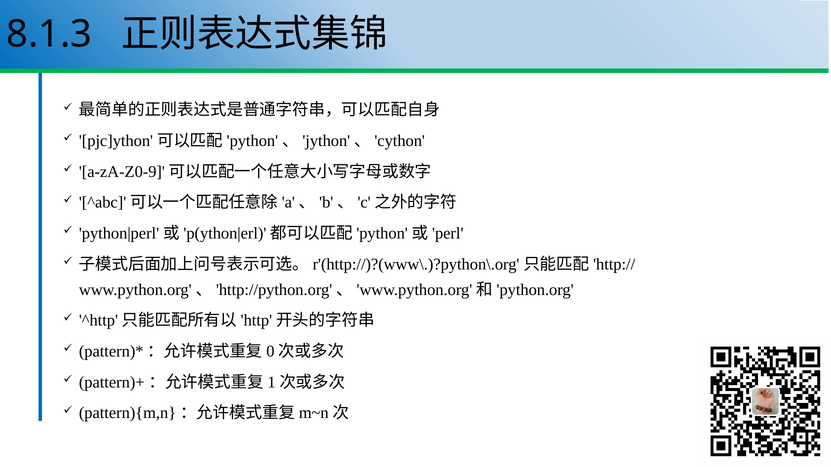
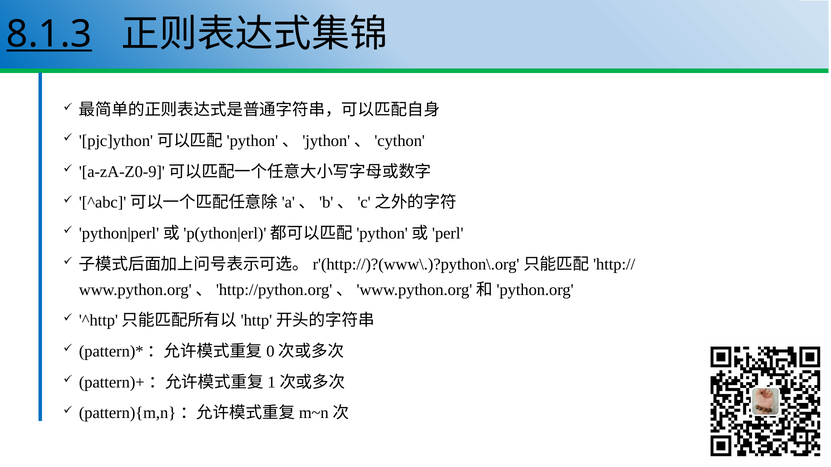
8.1.3 underline: none -> present (49, 34)
